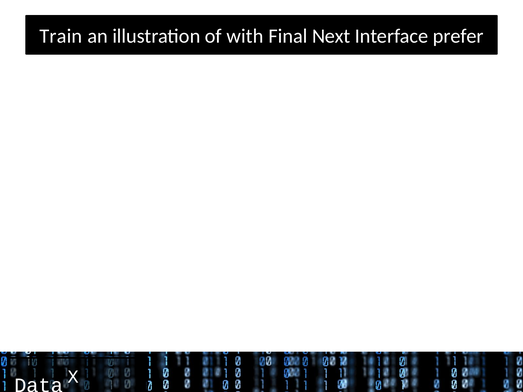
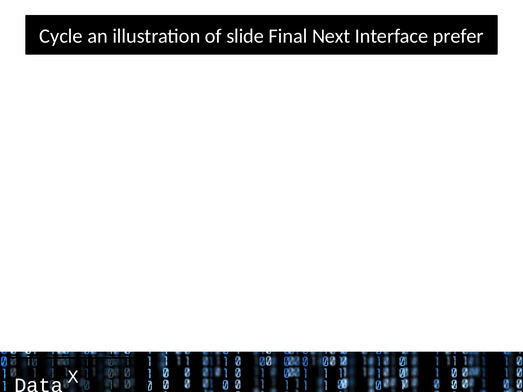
Train: Train -> Cycle (61, 36)
with: with -> slide (245, 36)
